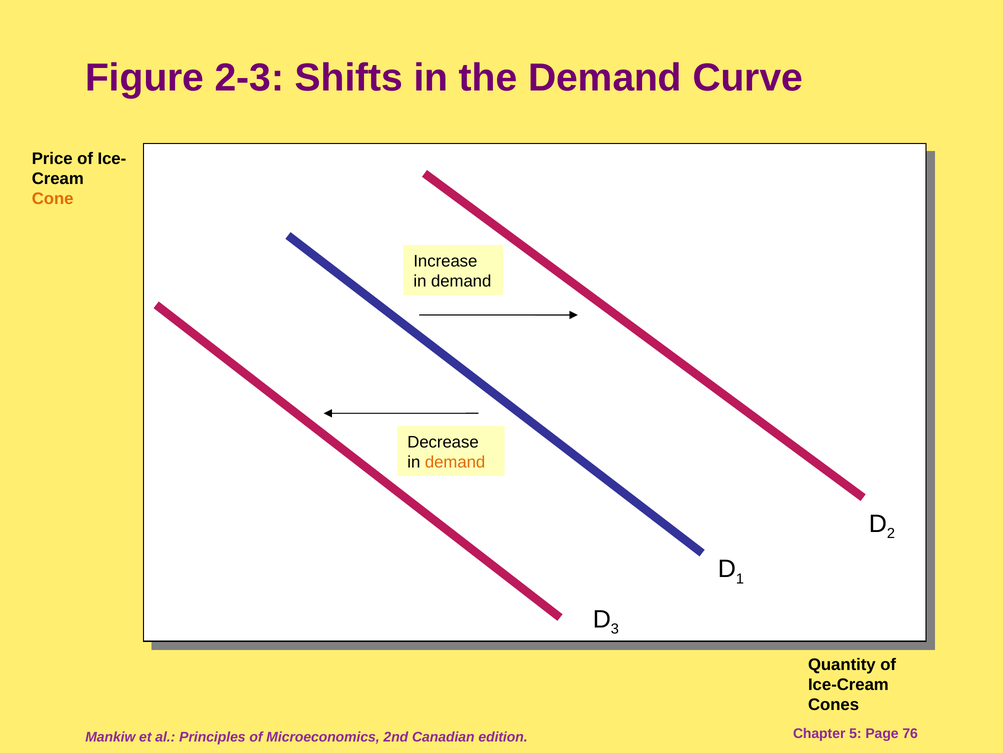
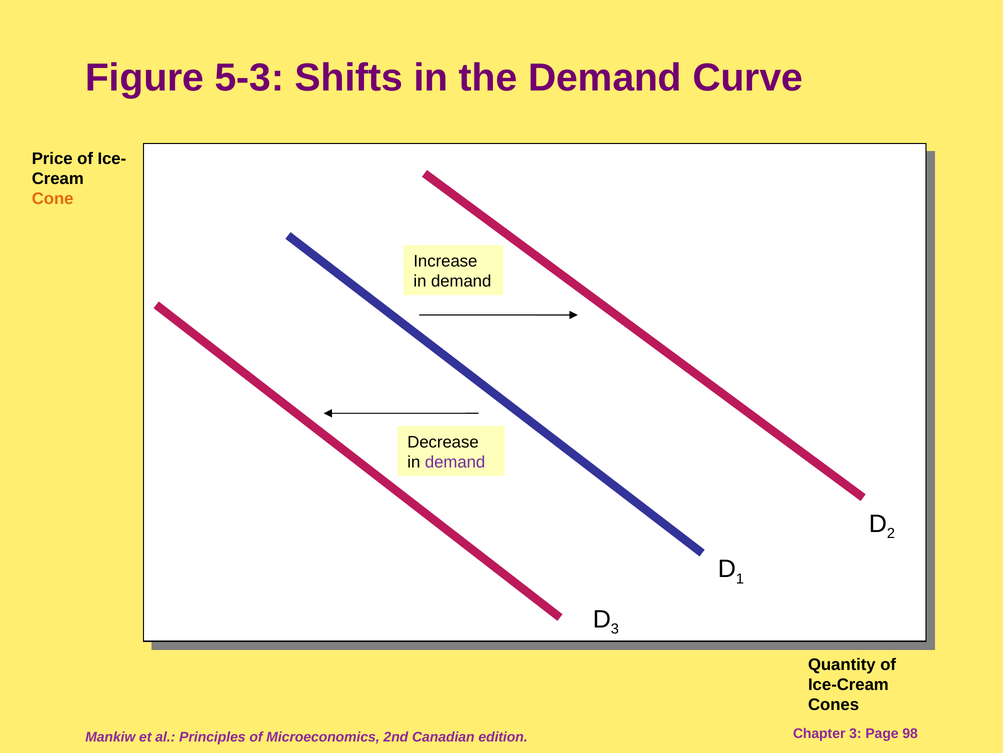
2-3: 2-3 -> 5-3 (249, 78)
demand colour: orange -> purple (455, 462)
Chapter 5: 5 -> 3 (855, 733)
76: 76 -> 98 (910, 733)
